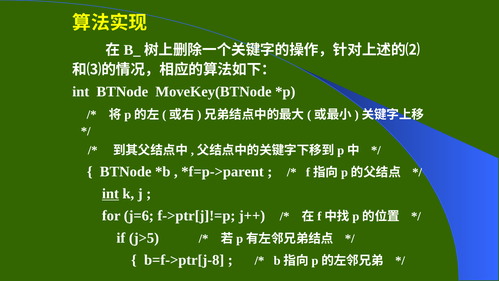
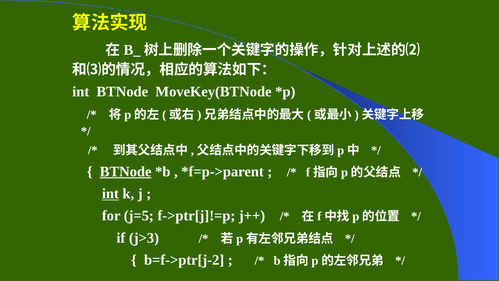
BTNode underline: none -> present (126, 171)
j=6: j=6 -> j=5 (139, 216)
j>5: j>5 -> j>3 (144, 238)
b=f->ptr[j-8: b=f->ptr[j-8 -> b=f->ptr[j-2 (184, 260)
